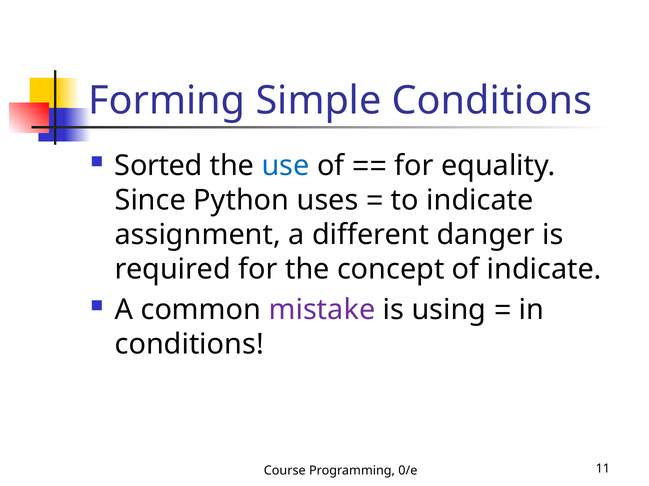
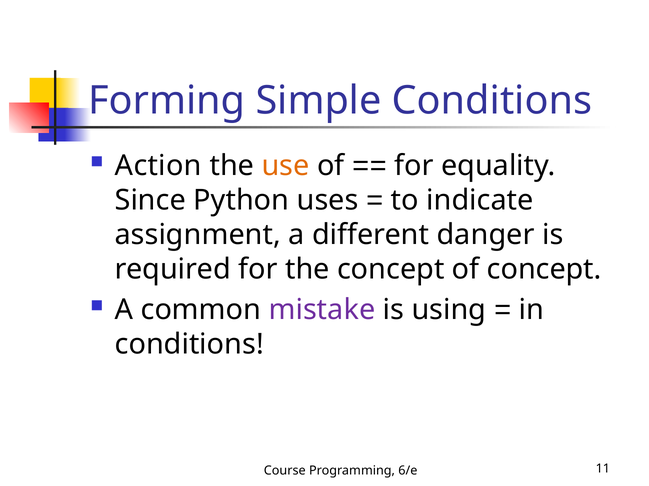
Sorted: Sorted -> Action (158, 166)
use colour: blue -> orange (286, 166)
of indicate: indicate -> concept (544, 270)
0/e: 0/e -> 6/e (408, 471)
